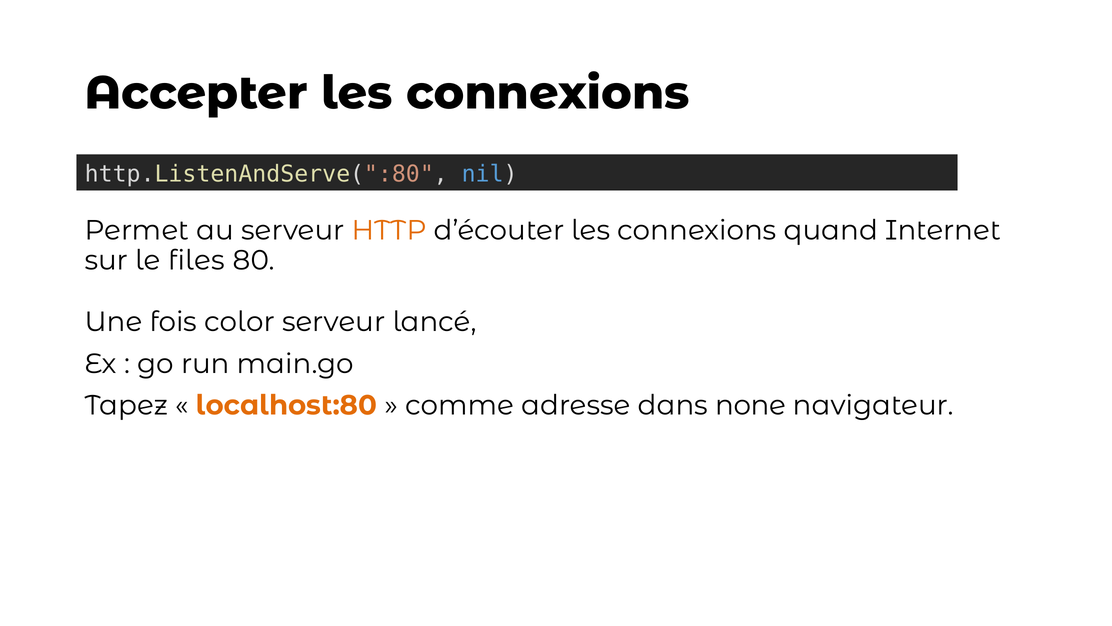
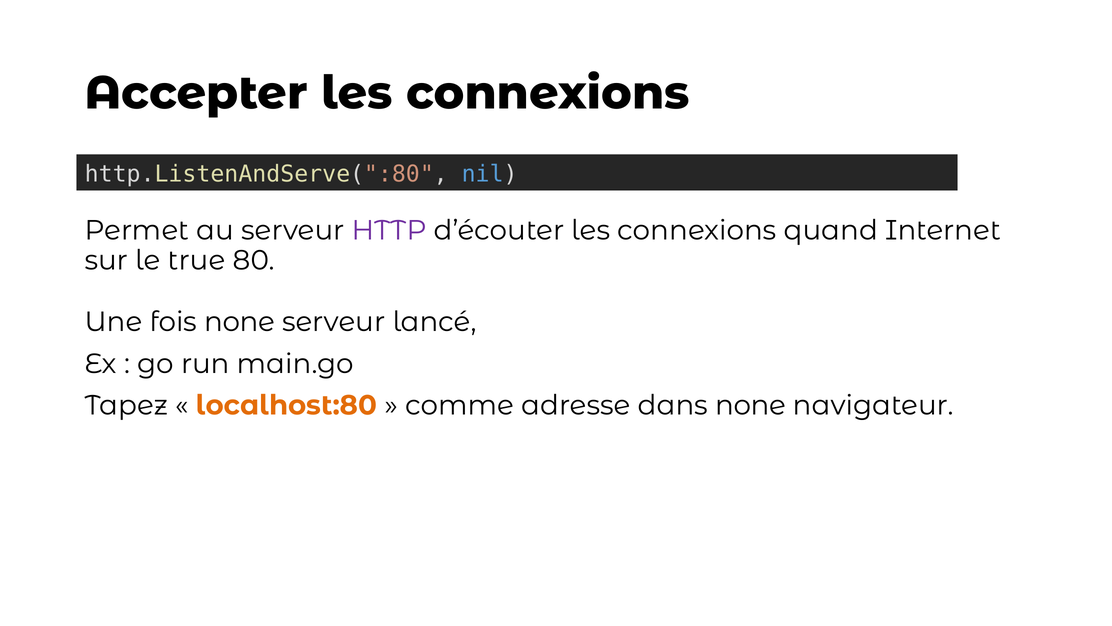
HTTP colour: orange -> purple (389, 230)
files: files -> true (197, 260)
fois color: color -> none (240, 322)
